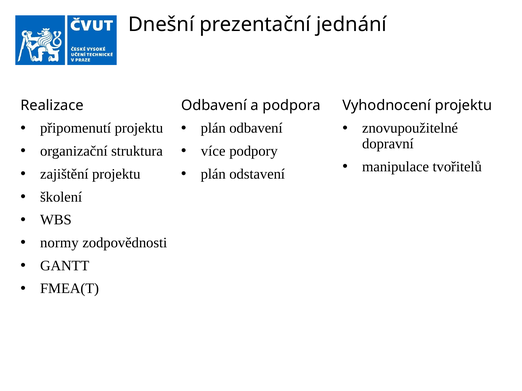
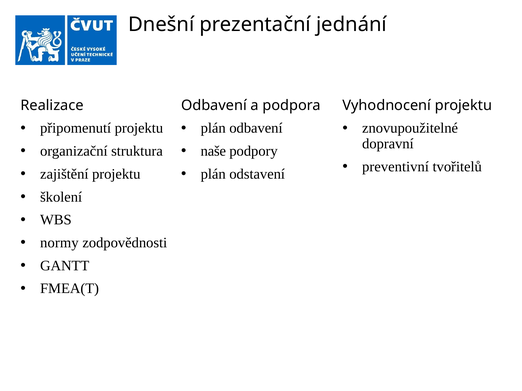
více: více -> naše (213, 151)
manipulace: manipulace -> preventivní (396, 167)
